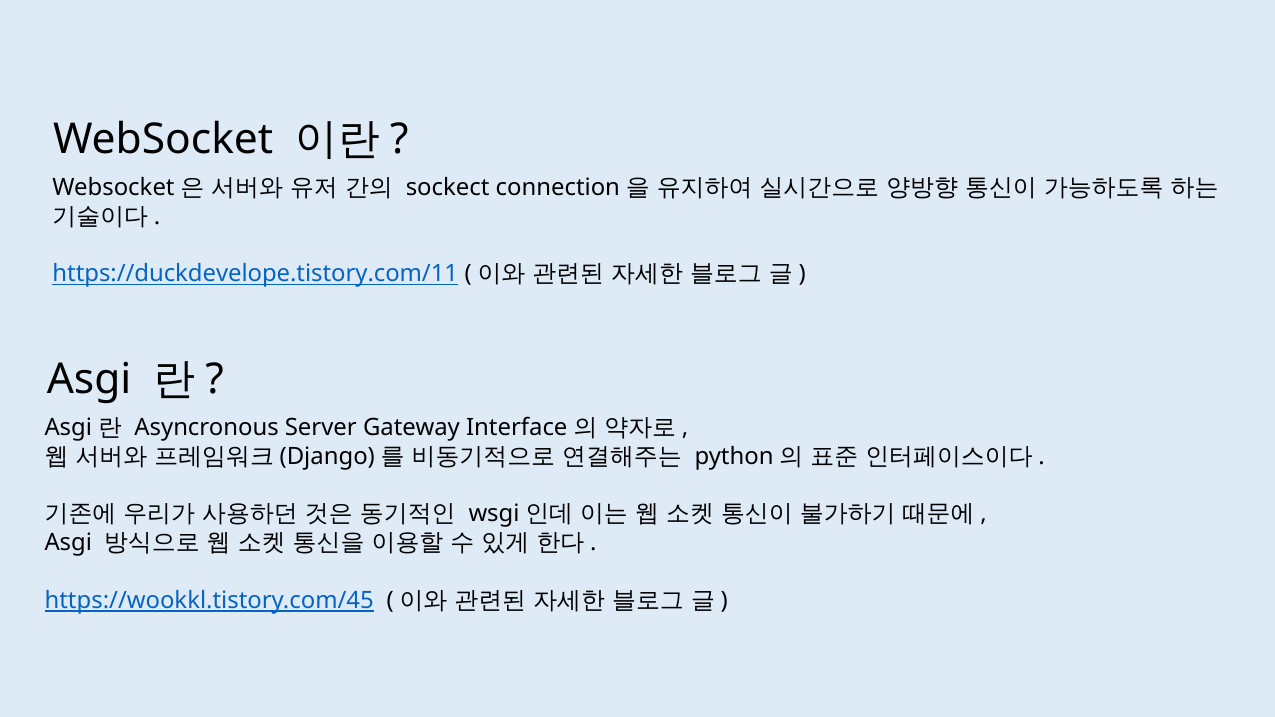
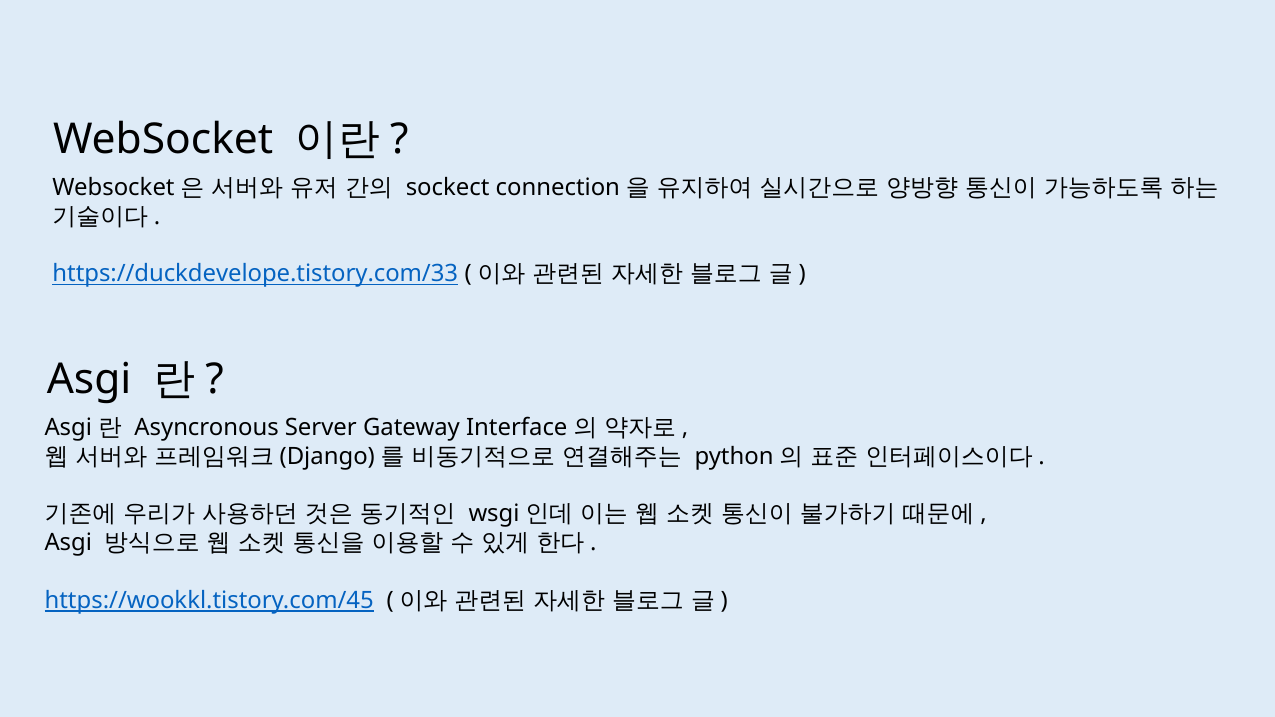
https://duckdevelope.tistory.com/11: https://duckdevelope.tistory.com/11 -> https://duckdevelope.tistory.com/33 (255, 274)
